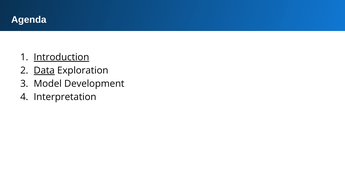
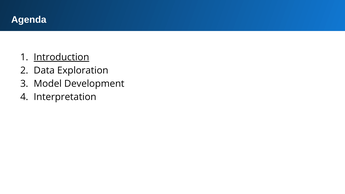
Data underline: present -> none (44, 71)
